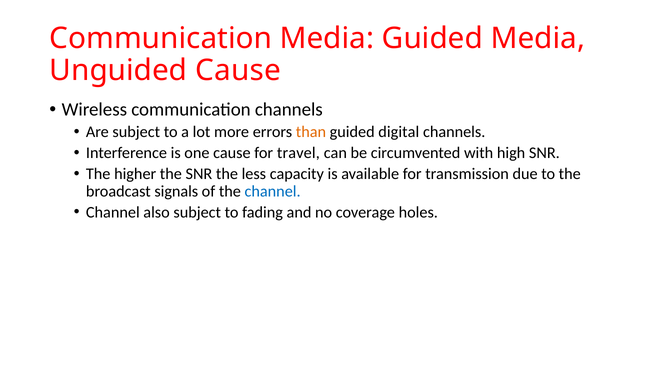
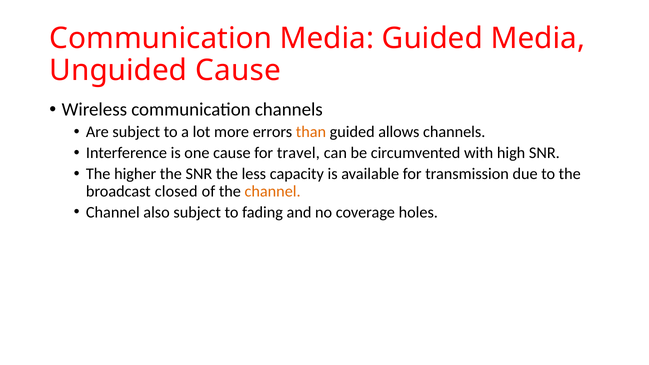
digital: digital -> allows (399, 132)
signals: signals -> closed (176, 191)
channel colour: blue -> orange (273, 191)
